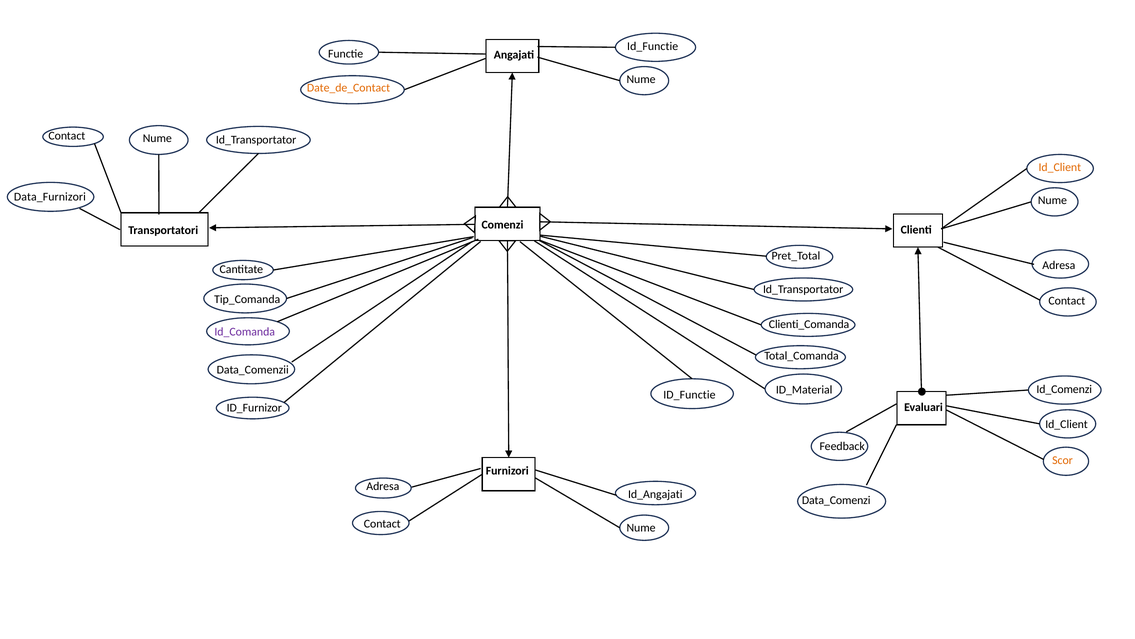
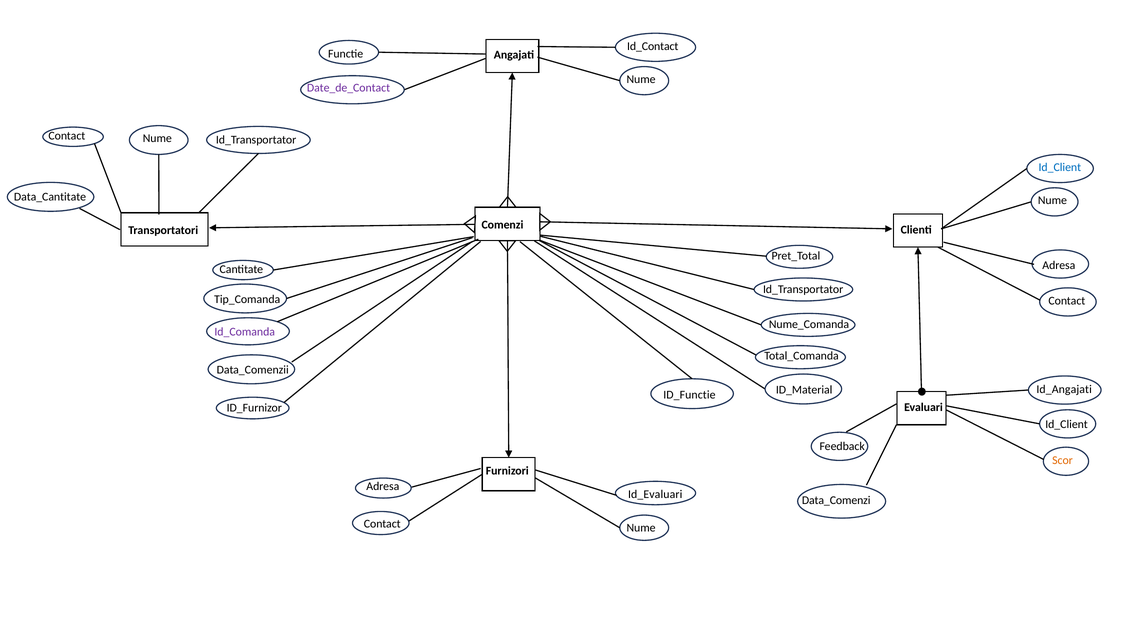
Id_Functie: Id_Functie -> Id_Contact (653, 46)
Date_de_Contact colour: orange -> purple (349, 88)
Id_Client colour: orange -> blue (1060, 167)
Data_Furnizori: Data_Furnizori -> Data_Cantitate (50, 197)
Clienti_Comanda: Clienti_Comanda -> Nume_Comanda (809, 324)
Id_Comenzi: Id_Comenzi -> Id_Angajati (1064, 389)
Id_Angajati: Id_Angajati -> Id_Evaluari (655, 494)
